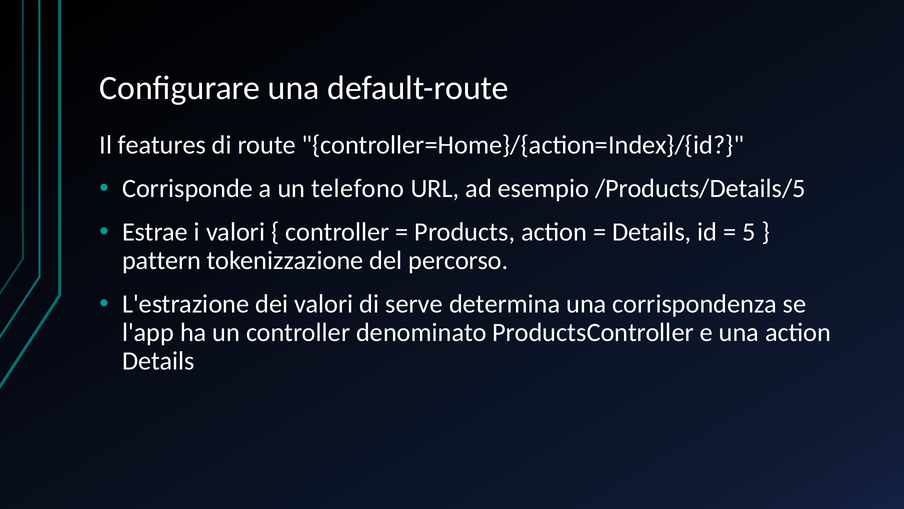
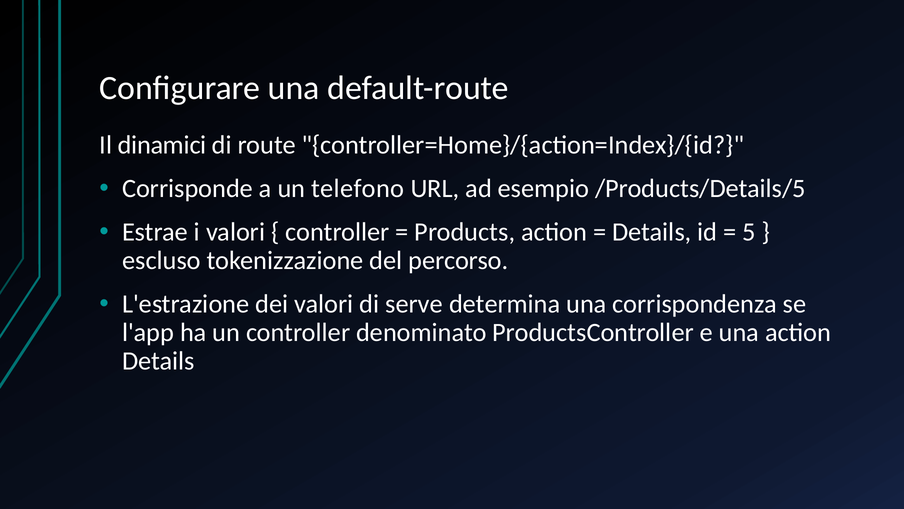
features: features -> dinamici (162, 145)
pattern: pattern -> escluso (161, 260)
